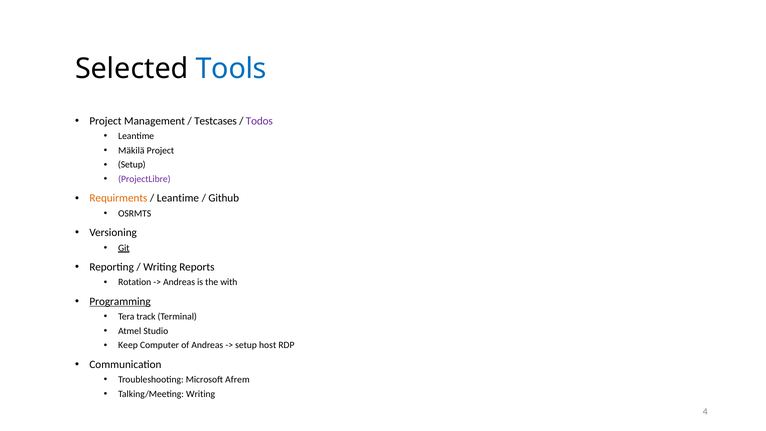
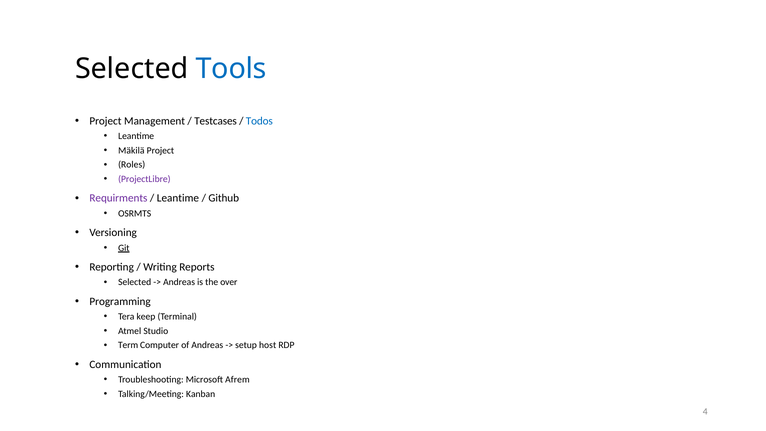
Todos colour: purple -> blue (259, 121)
Setup: Setup -> Roles (132, 165)
Requirments colour: orange -> purple (118, 198)
Rotation: Rotation -> Selected (135, 282)
with: with -> over (229, 282)
Programming underline: present -> none (120, 301)
track: track -> keep (146, 317)
Keep: Keep -> Term (128, 345)
Talking/Meeting Writing: Writing -> Kanban (201, 394)
